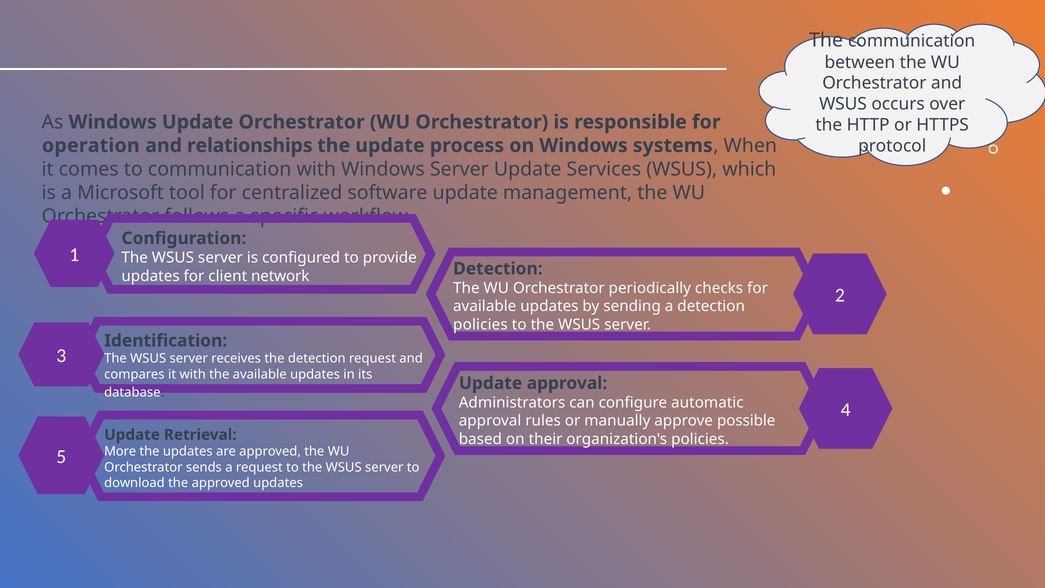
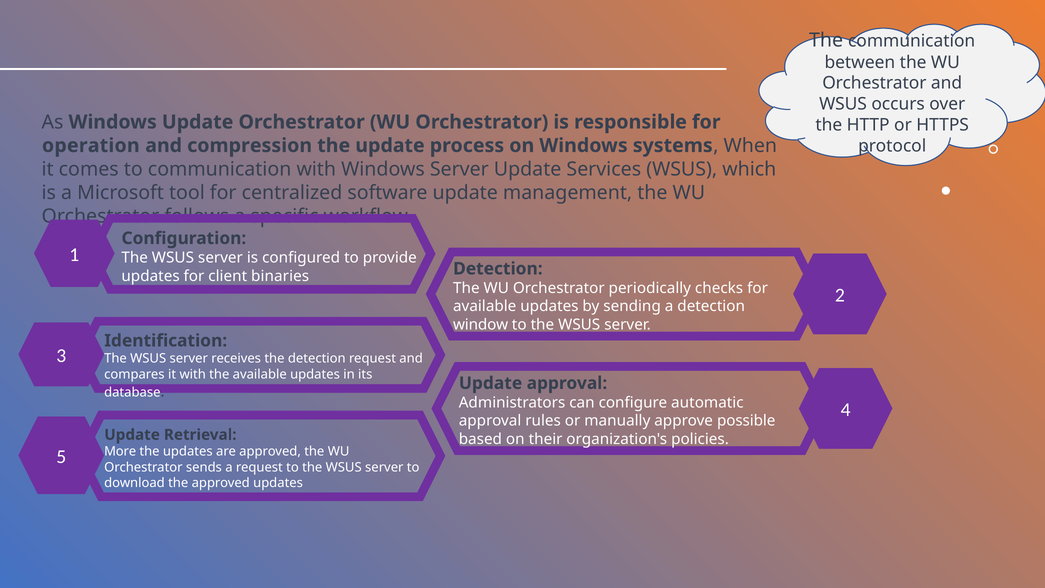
relationships: relationships -> compression (250, 146)
network: network -> binaries (280, 276)
policies: policies -> window (481, 325)
